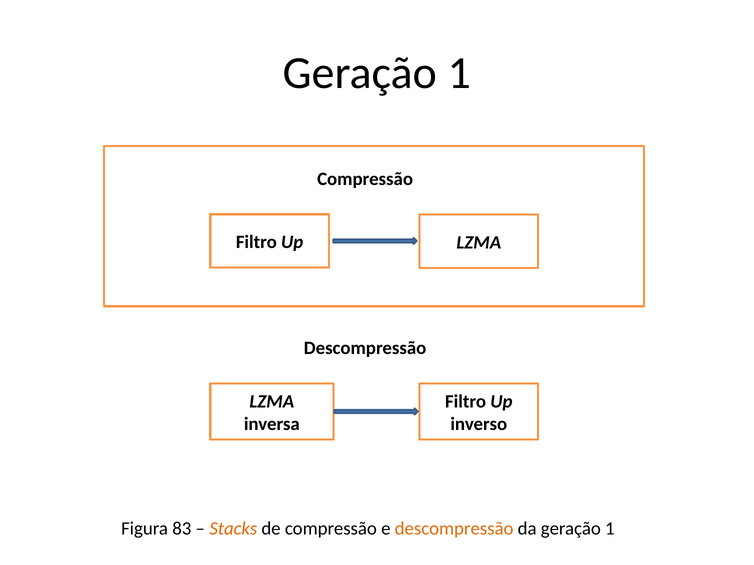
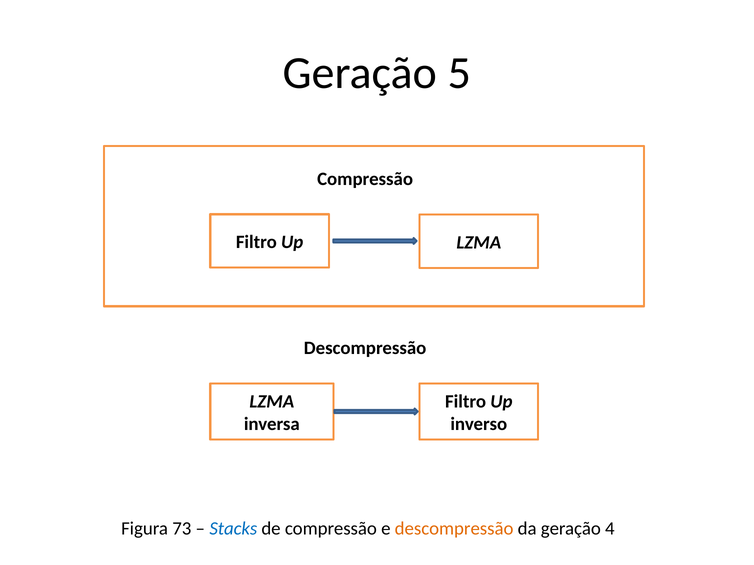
1: 1 -> 5 (459, 73)
83: 83 -> 73 (182, 529)
Stacks colour: orange -> blue (233, 529)
da geração 1: 1 -> 4 (610, 529)
